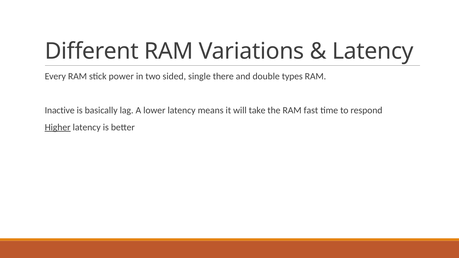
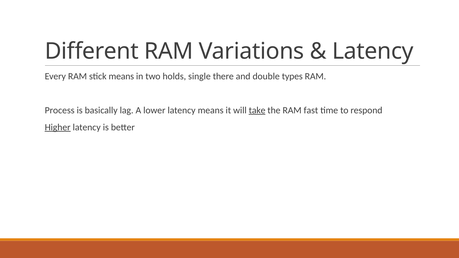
stick power: power -> means (121, 76)
sided: sided -> holds (174, 76)
Inactive: Inactive -> Process (60, 110)
take underline: none -> present (257, 110)
